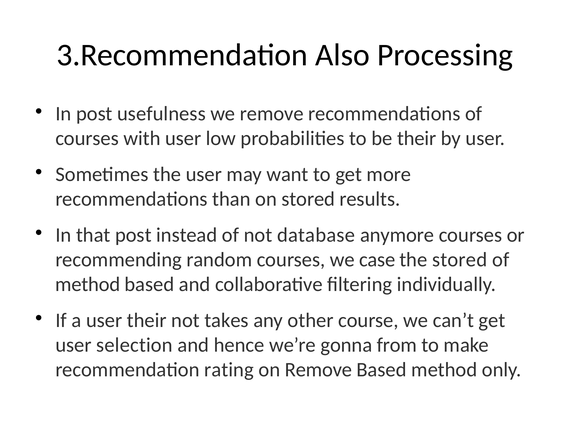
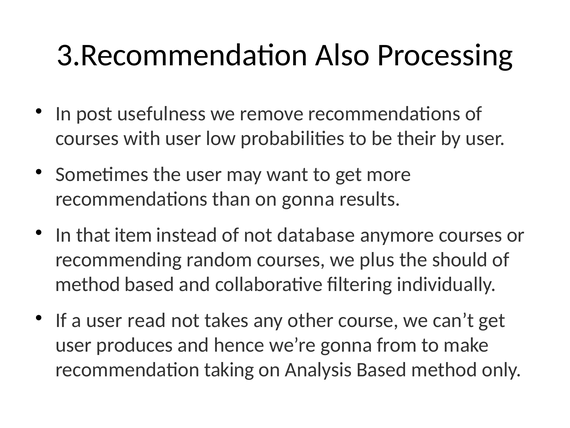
on stored: stored -> gonna (308, 199)
that post: post -> item (133, 235)
case: case -> plus (377, 259)
the stored: stored -> should (460, 259)
user their: their -> read (147, 320)
selection: selection -> produces (135, 345)
rating: rating -> taking (229, 369)
on Remove: Remove -> Analysis (318, 369)
